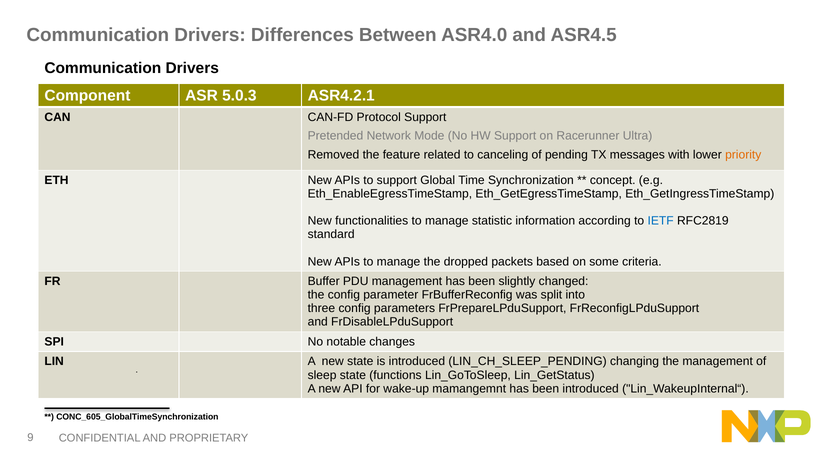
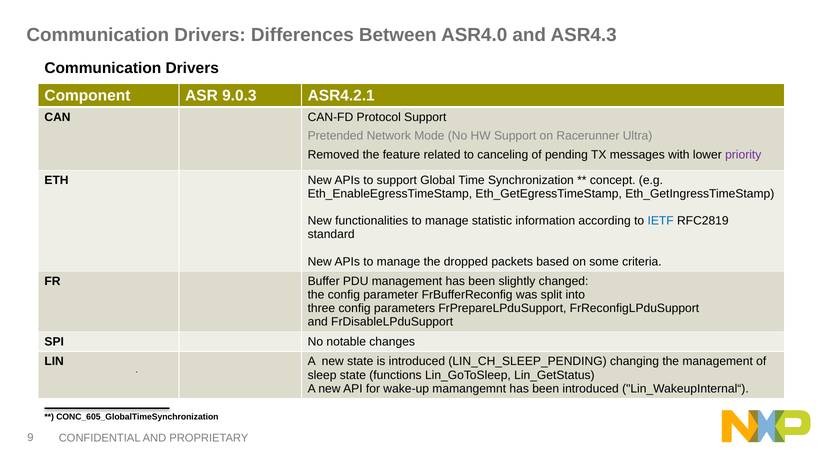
ASR4.5: ASR4.5 -> ASR4.3 (584, 35)
5.0.3: 5.0.3 -> 9.0.3 (239, 95)
priority colour: orange -> purple (743, 154)
